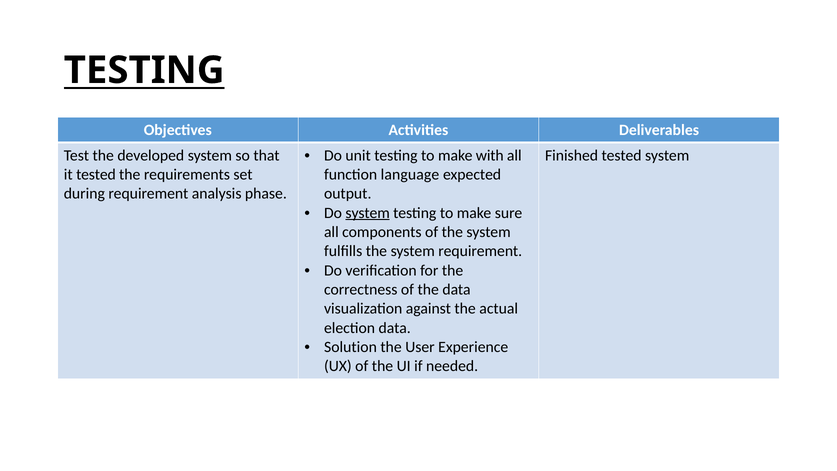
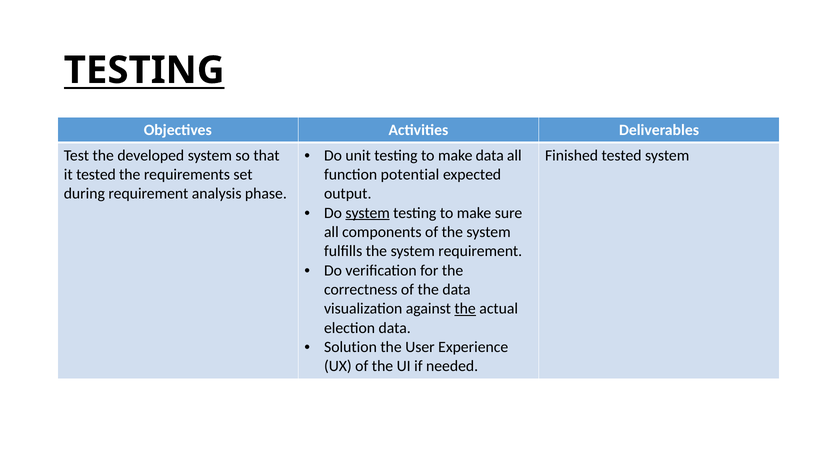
make with: with -> data (490, 155)
language: language -> potential (410, 175)
the underline: none -> present (465, 309)
